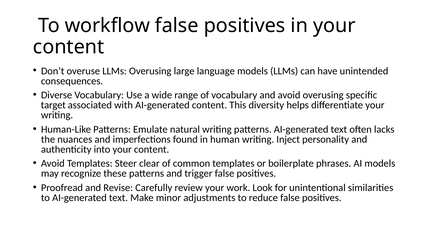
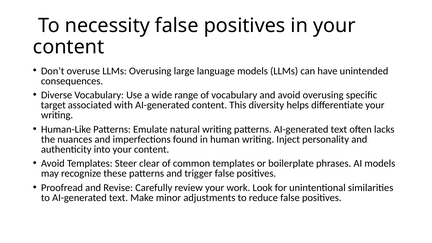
workflow: workflow -> necessity (107, 26)
